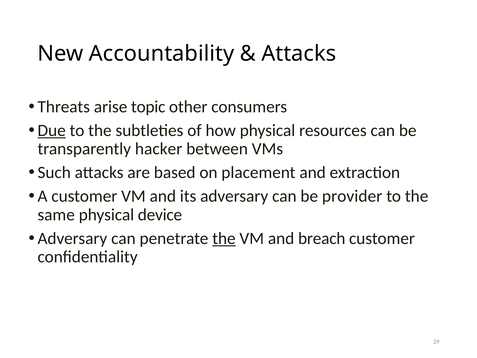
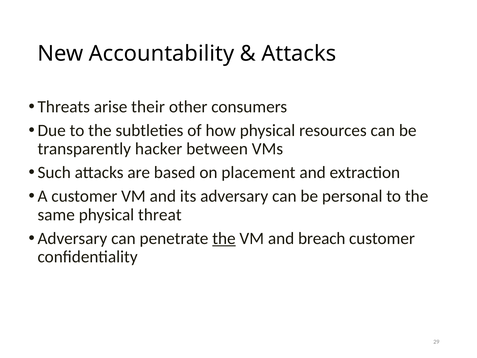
topic: topic -> their (148, 107)
Due underline: present -> none (52, 130)
provider: provider -> personal (352, 196)
device: device -> threat (160, 215)
